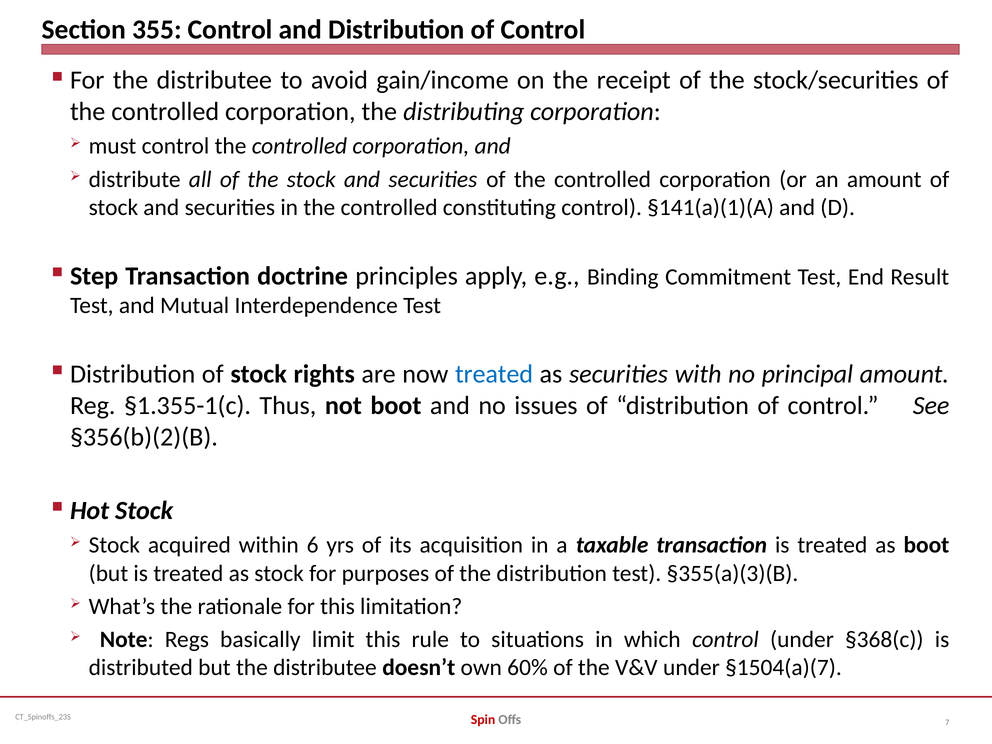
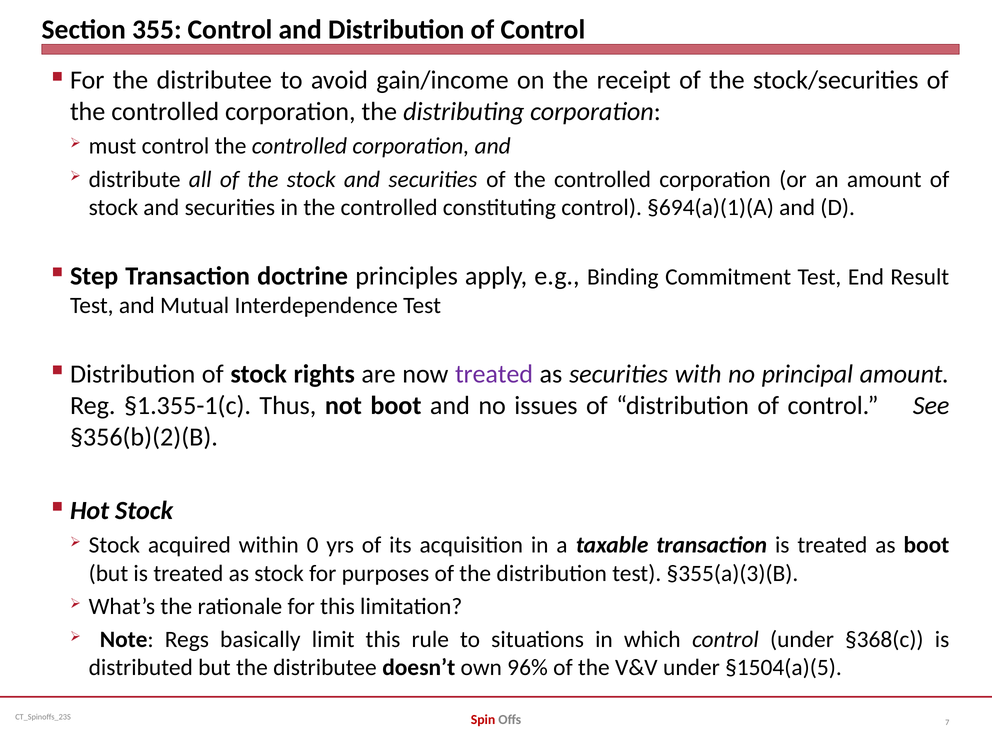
§141(a)(1)(A: §141(a)(1)(A -> §694(a)(1)(A (711, 207)
treated colour: blue -> purple (494, 374)
6: 6 -> 0 (313, 545)
60%: 60% -> 96% (528, 668)
§1504(a)(7: §1504(a)(7 -> §1504(a)(5 (783, 668)
